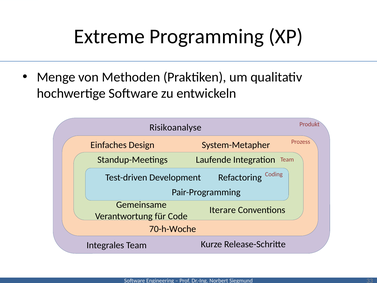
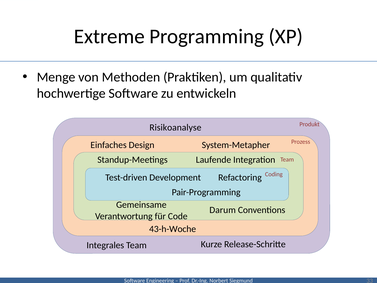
Iterare: Iterare -> Darum (223, 210)
70-h-Woche: 70-h-Woche -> 43-h-Woche (173, 229)
